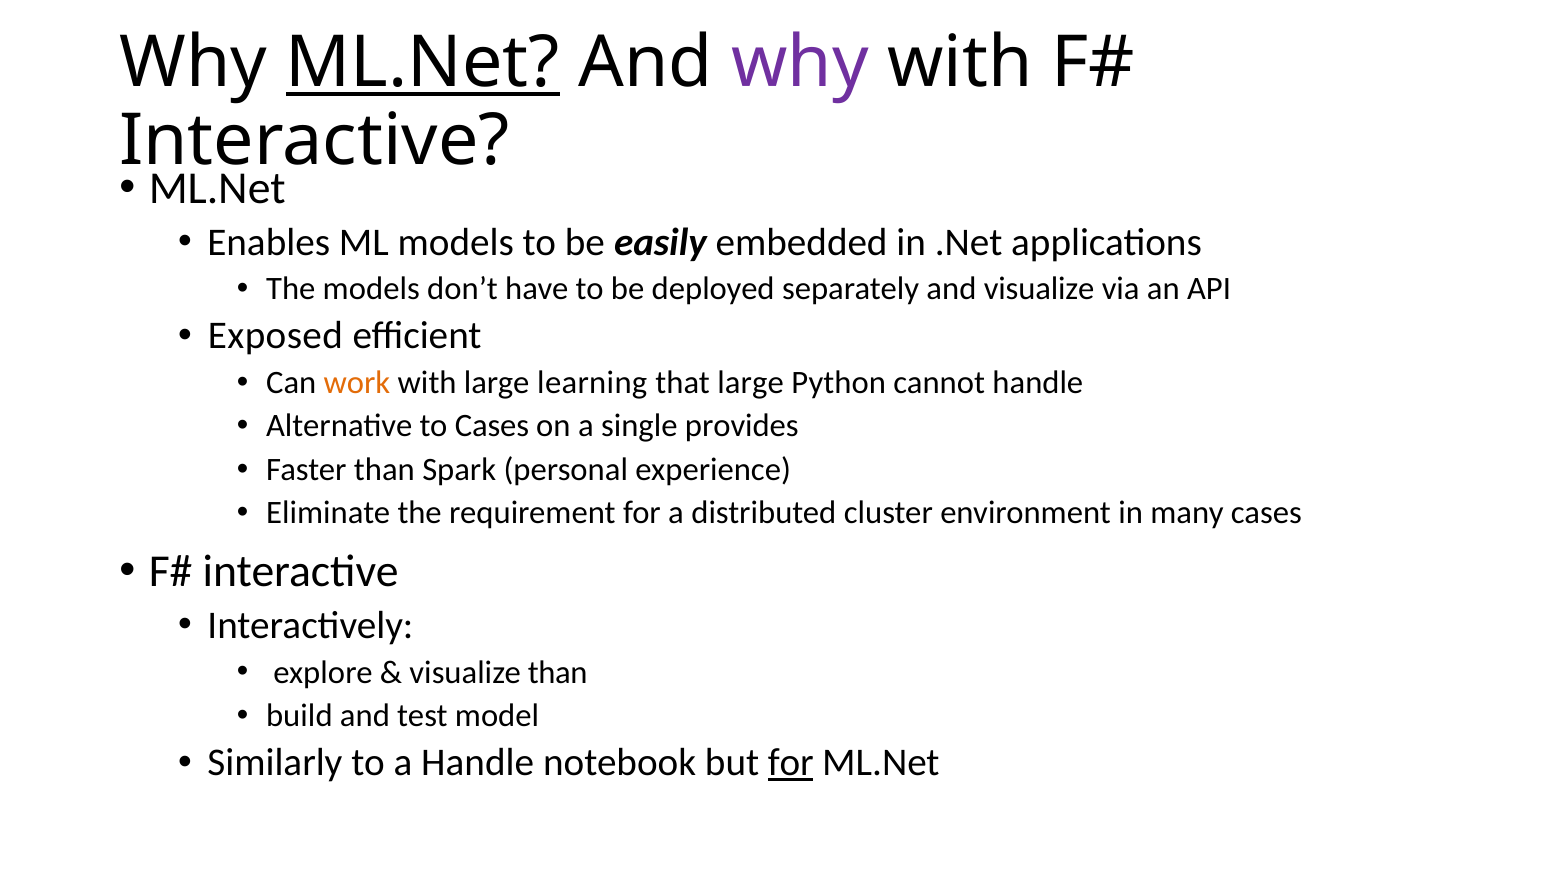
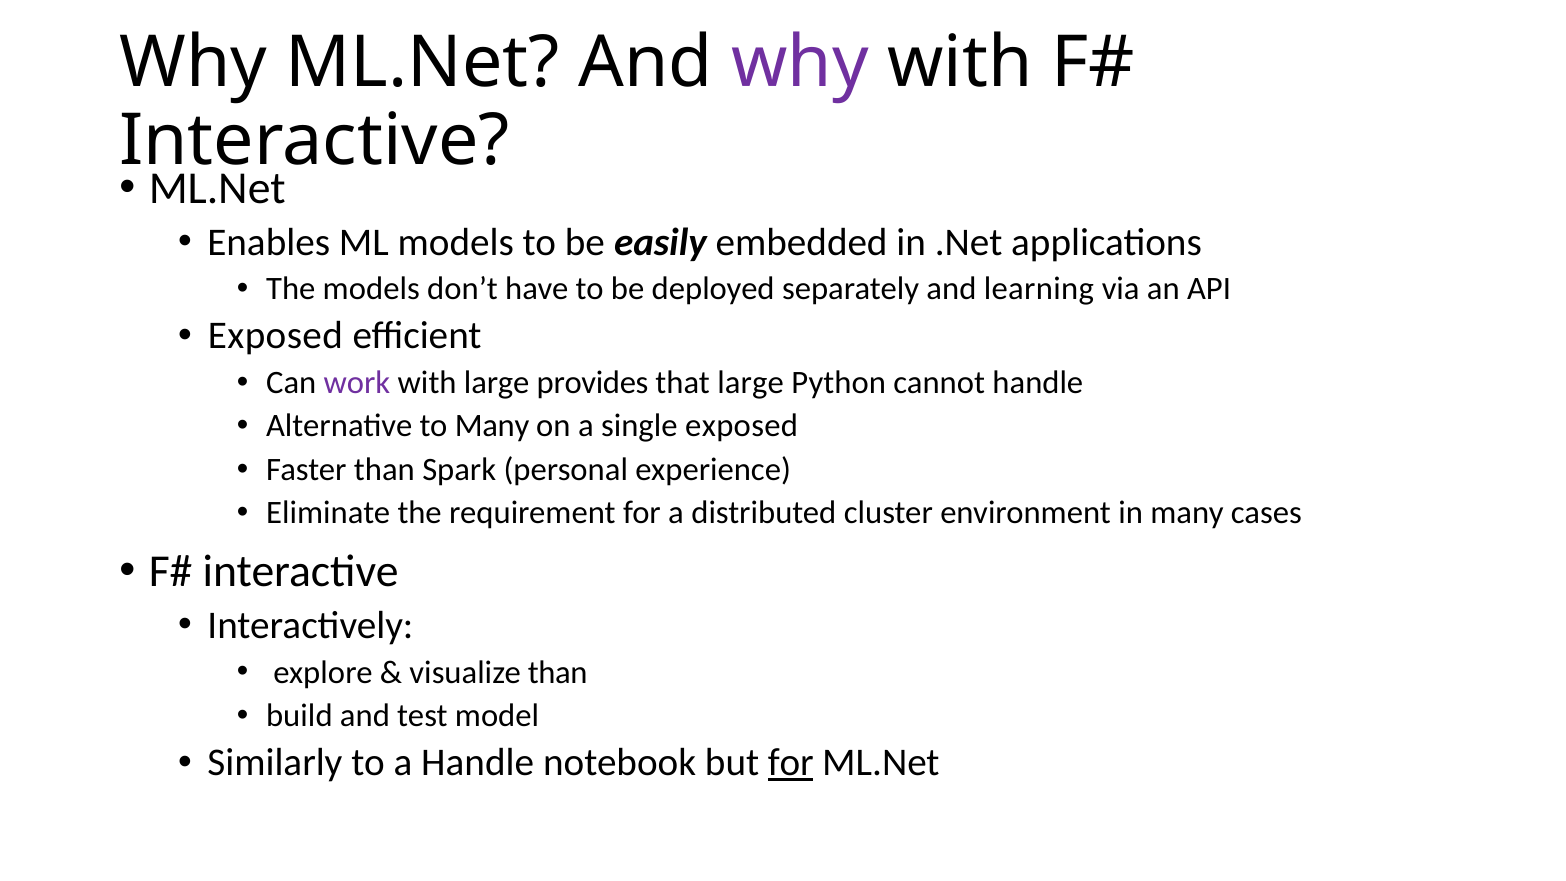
ML.Net underline: present -> none (423, 63)
and visualize: visualize -> learning (1039, 289)
work colour: orange -> purple (357, 383)
learning: learning -> provides (593, 383)
to Cases: Cases -> Many (492, 426)
single provides: provides -> exposed (742, 426)
